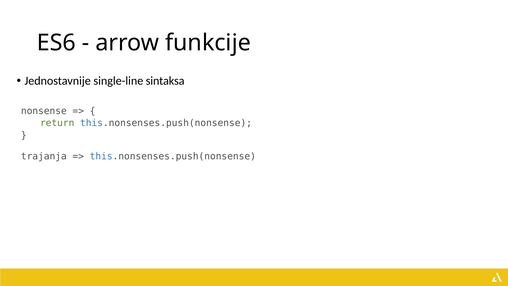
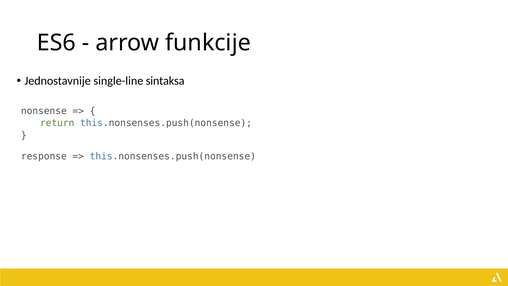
trajanja: trajanja -> response (44, 156)
